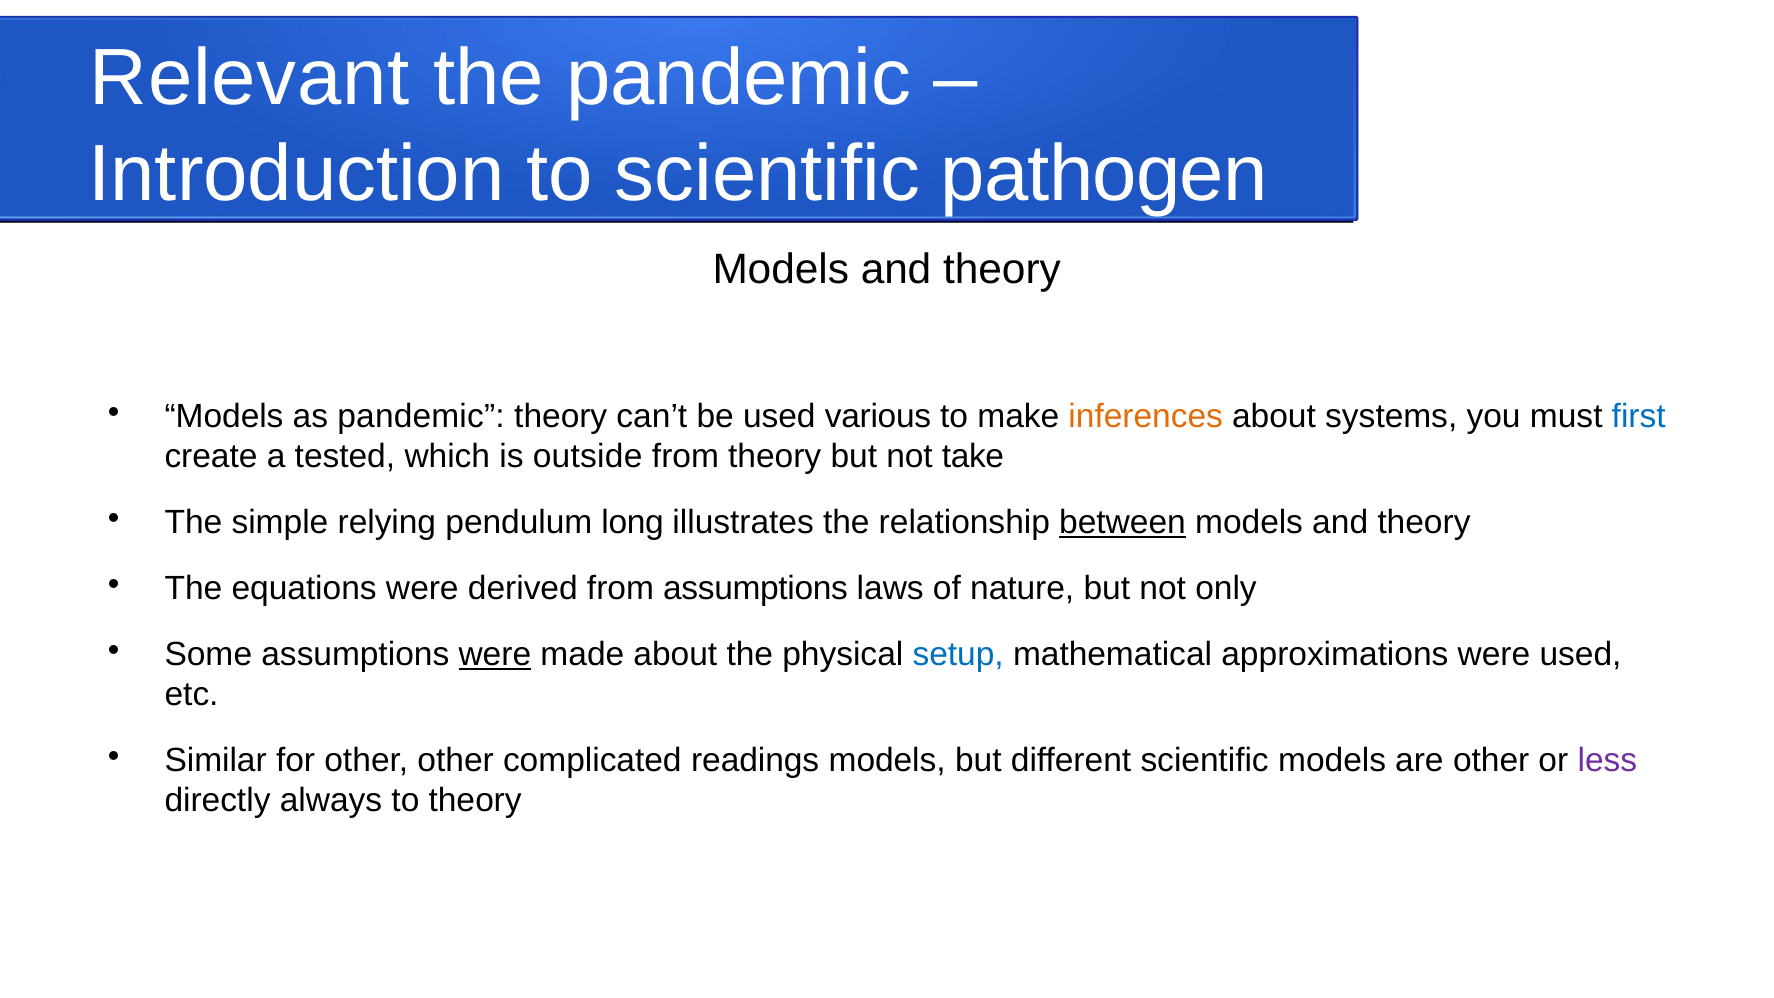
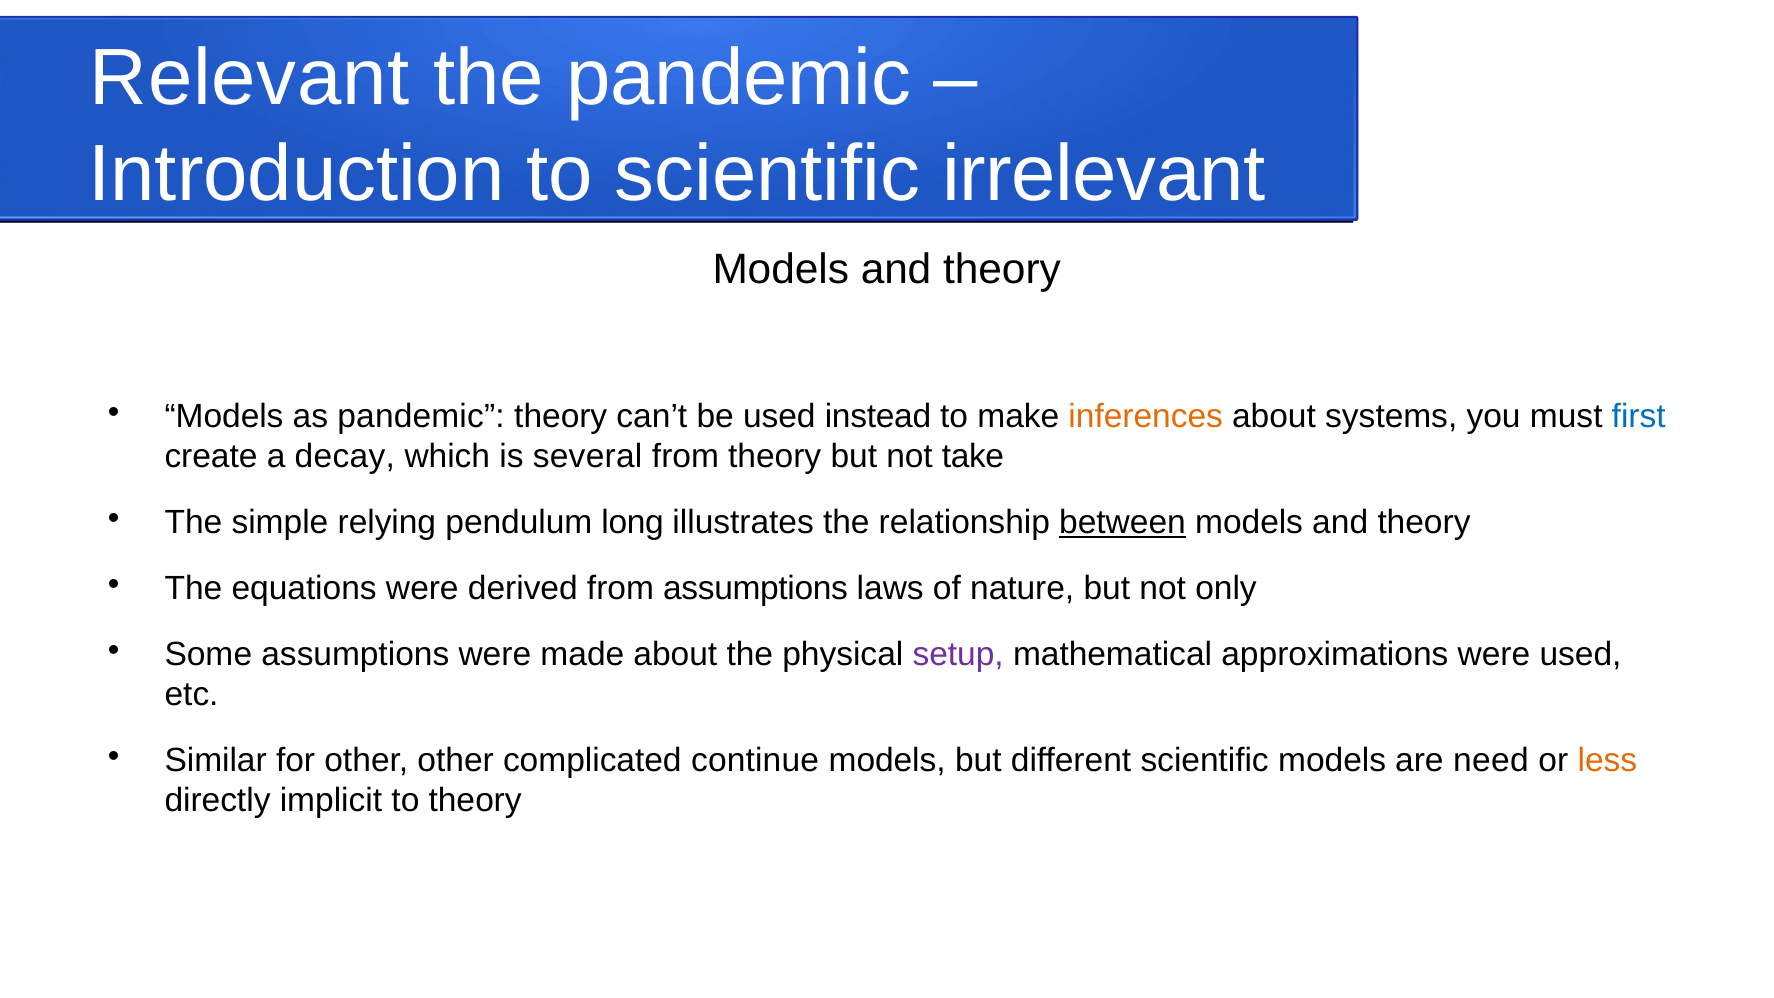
pathogen: pathogen -> irrelevant (1104, 174)
various: various -> instead (878, 416)
tested: tested -> decay (345, 457)
outside: outside -> several (588, 457)
were underline: present -> none (495, 654)
setup colour: blue -> purple (958, 654)
readings: readings -> continue (755, 760)
are other: other -> need (1491, 760)
less colour: purple -> orange (1607, 760)
always: always -> implicit (331, 801)
